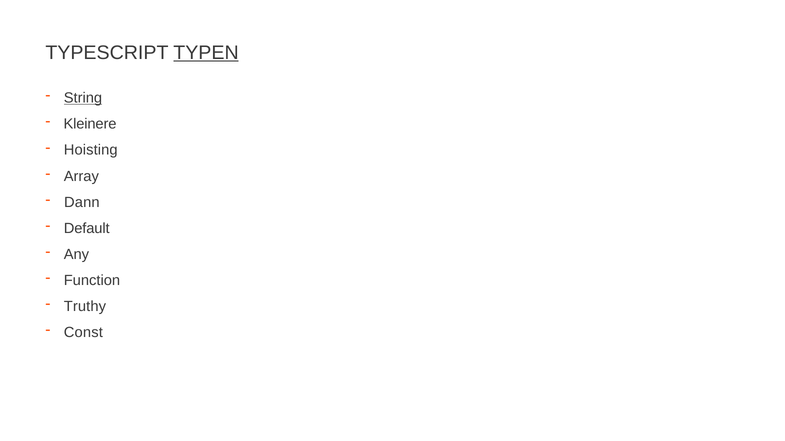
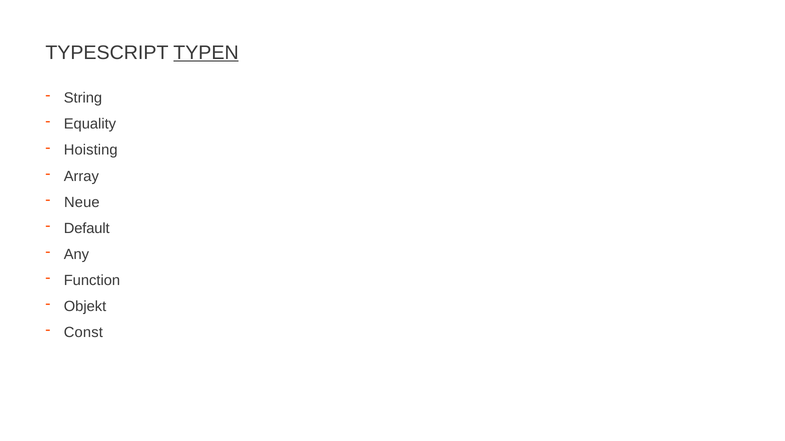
String underline: present -> none (83, 98)
Kleinere: Kleinere -> Equality (90, 124)
Dann: Dann -> Neue (82, 202)
Truthy: Truthy -> Objekt (85, 307)
